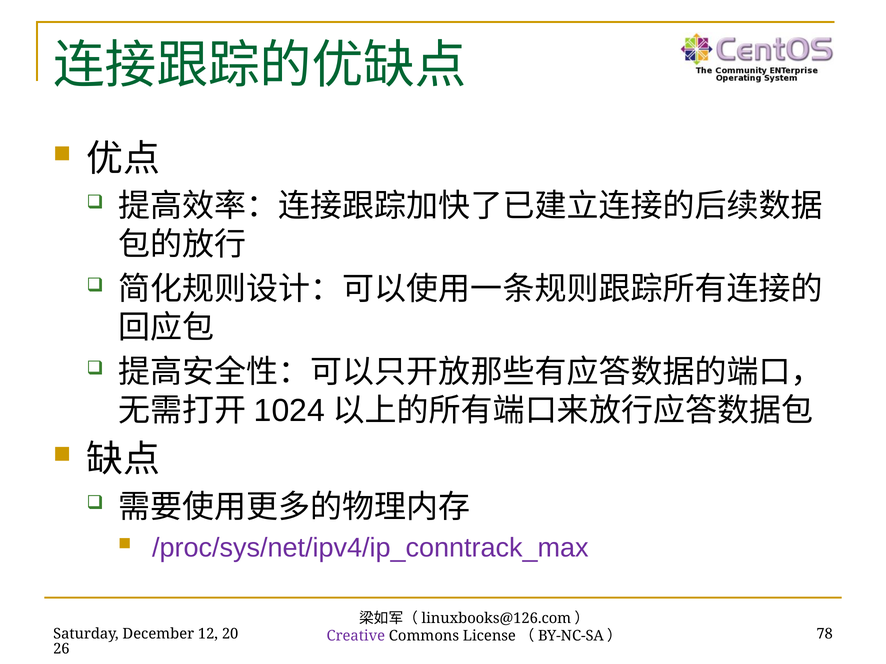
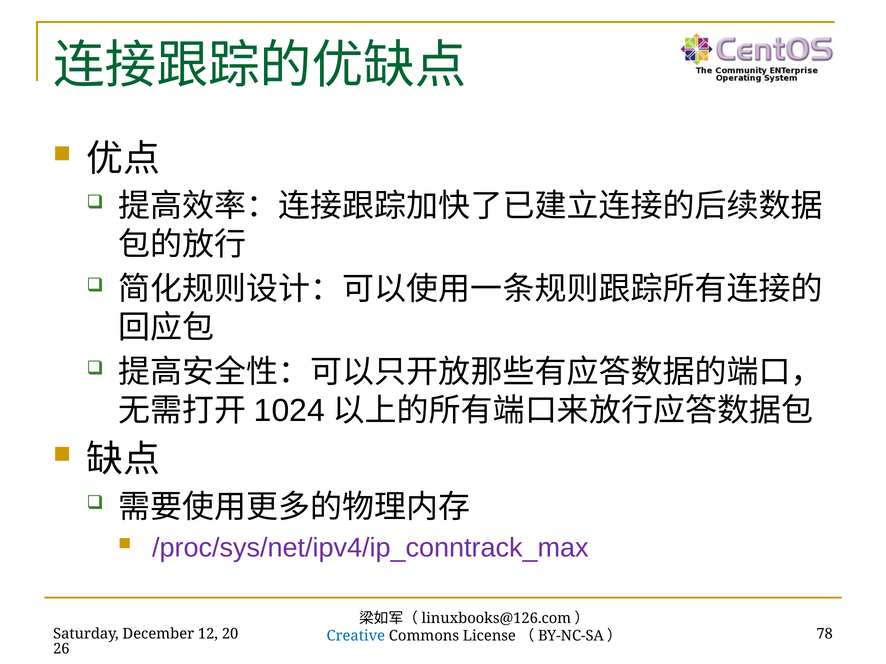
Creative colour: purple -> blue (356, 636)
